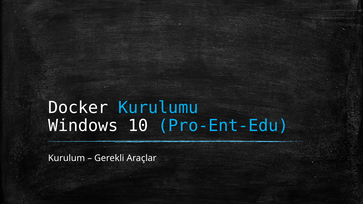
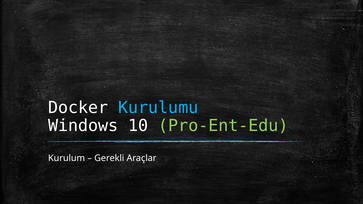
Pro-Ent-Edu colour: light blue -> light green (223, 126)
